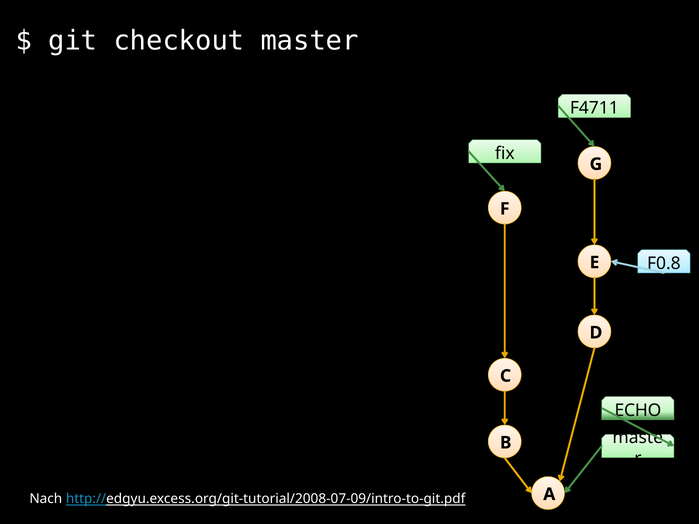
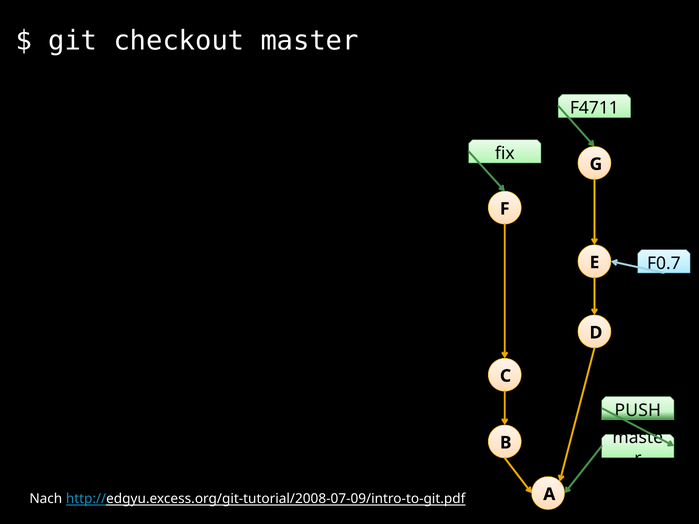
F0.8: F0.8 -> F0.7 (664, 264)
ECHO: ECHO -> PUSH (638, 411)
